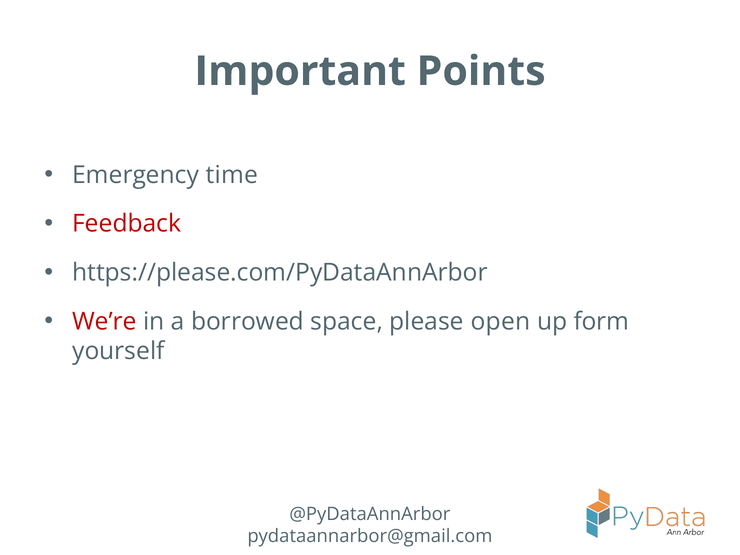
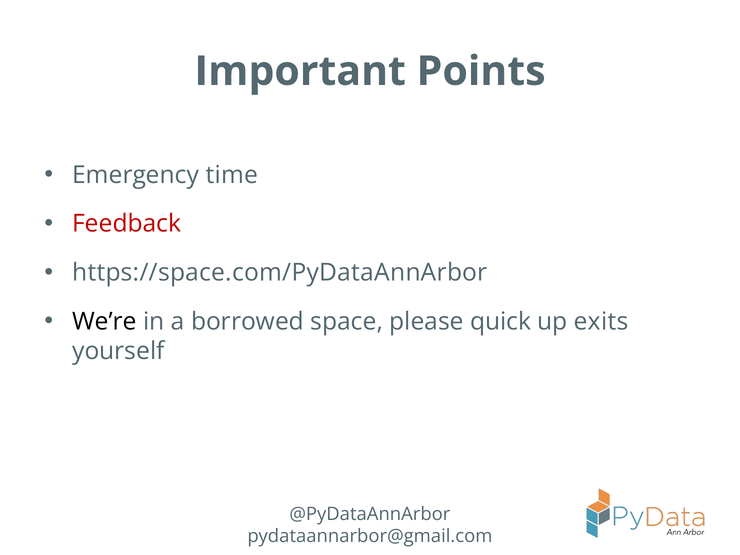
https://please.com/PyDataAnnArbor: https://please.com/PyDataAnnArbor -> https://space.com/PyDataAnnArbor (280, 273)
We’re colour: red -> black (104, 322)
open: open -> quick (501, 322)
form: form -> exits (601, 322)
